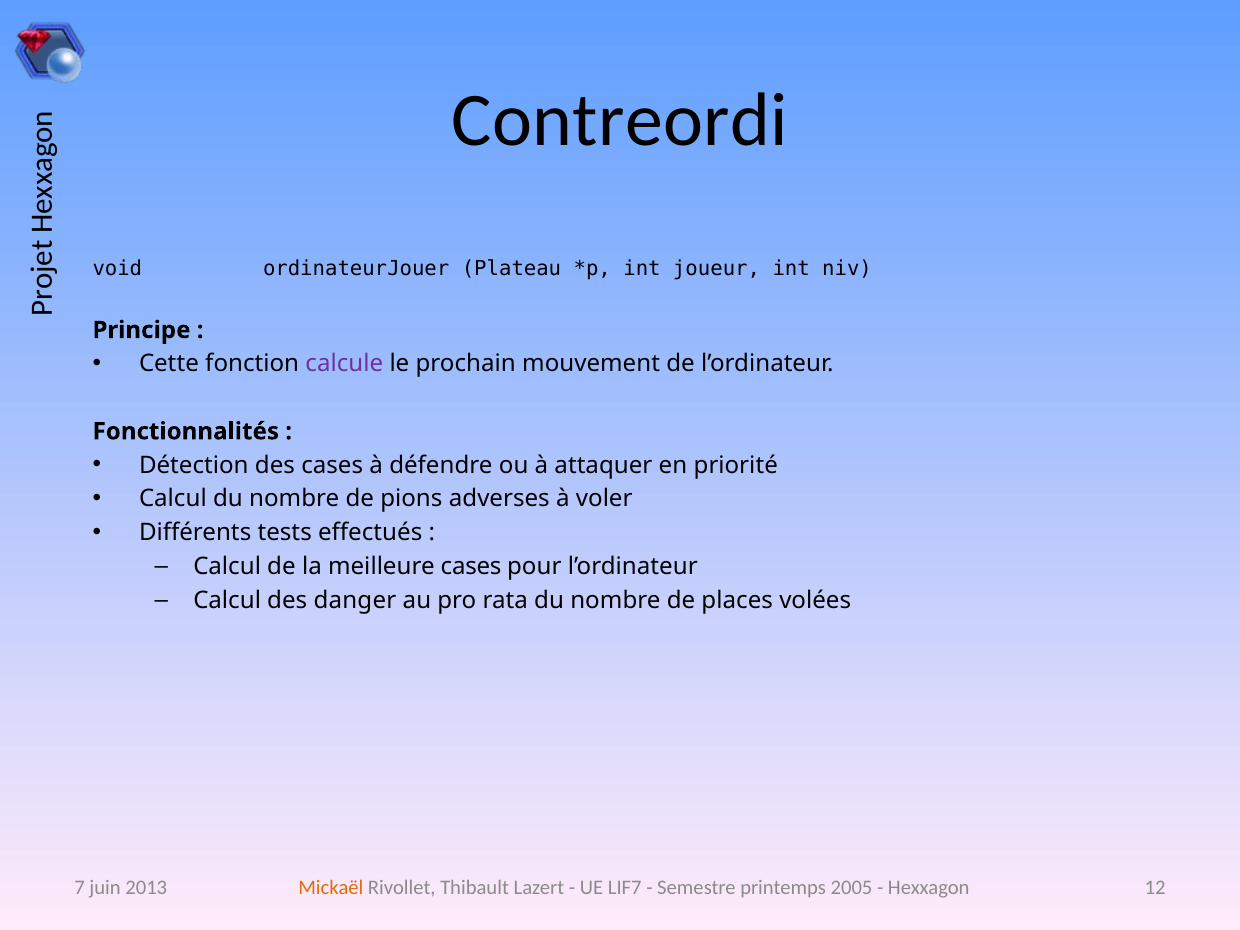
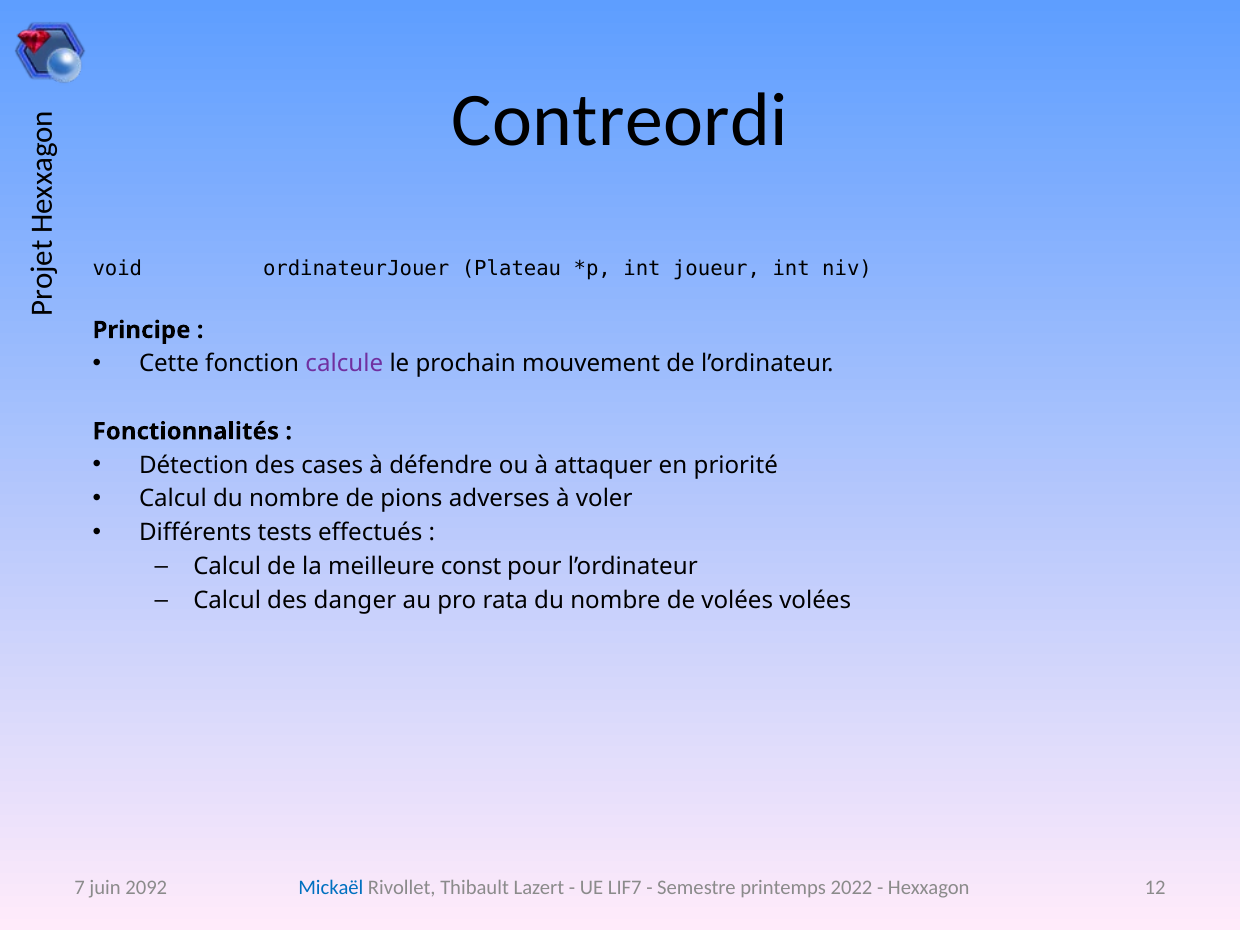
meilleure cases: cases -> const (471, 567)
de places: places -> volées (737, 600)
Mickaël colour: orange -> blue (331, 888)
2005: 2005 -> 2022 (852, 888)
2013: 2013 -> 2092 (146, 888)
